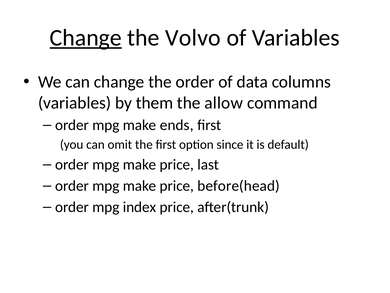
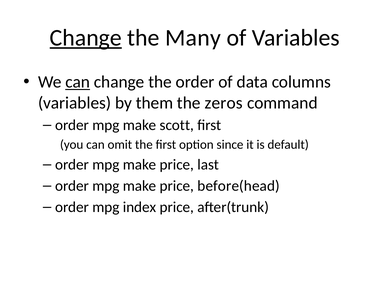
Volvo: Volvo -> Many (193, 38)
can underline: none -> present (78, 82)
allow: allow -> zeros (224, 103)
ends: ends -> scott (177, 125)
